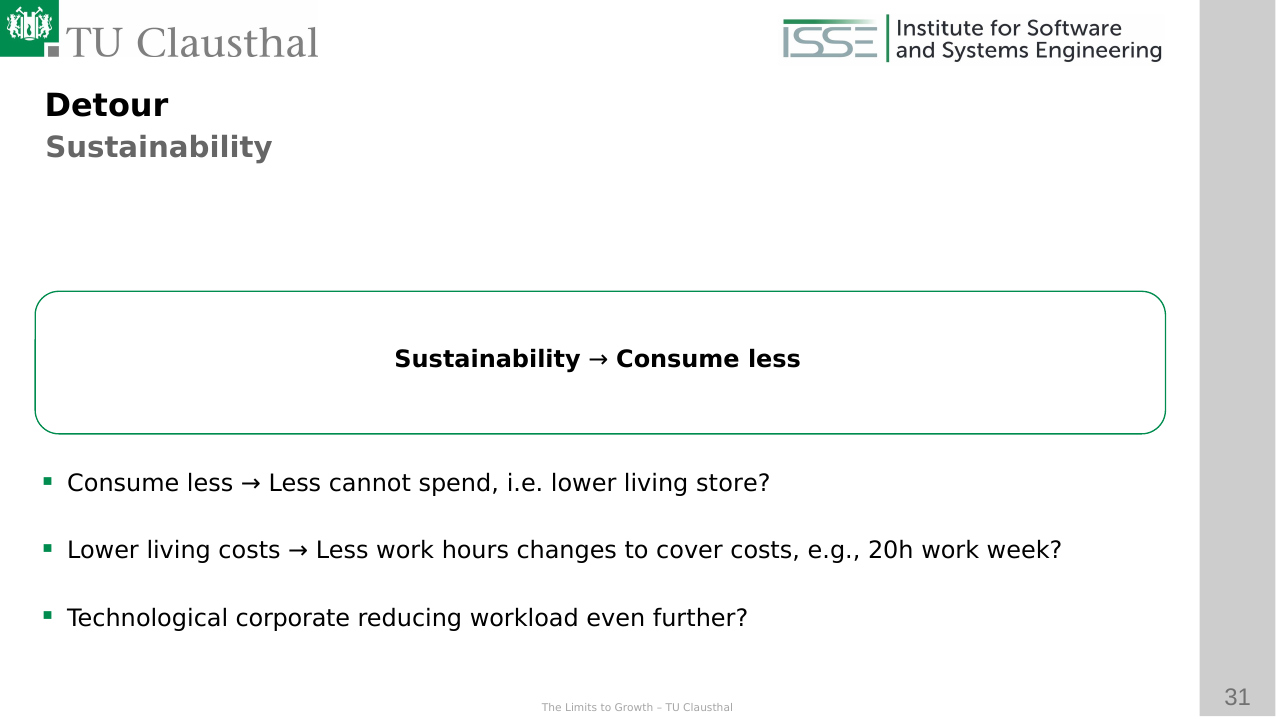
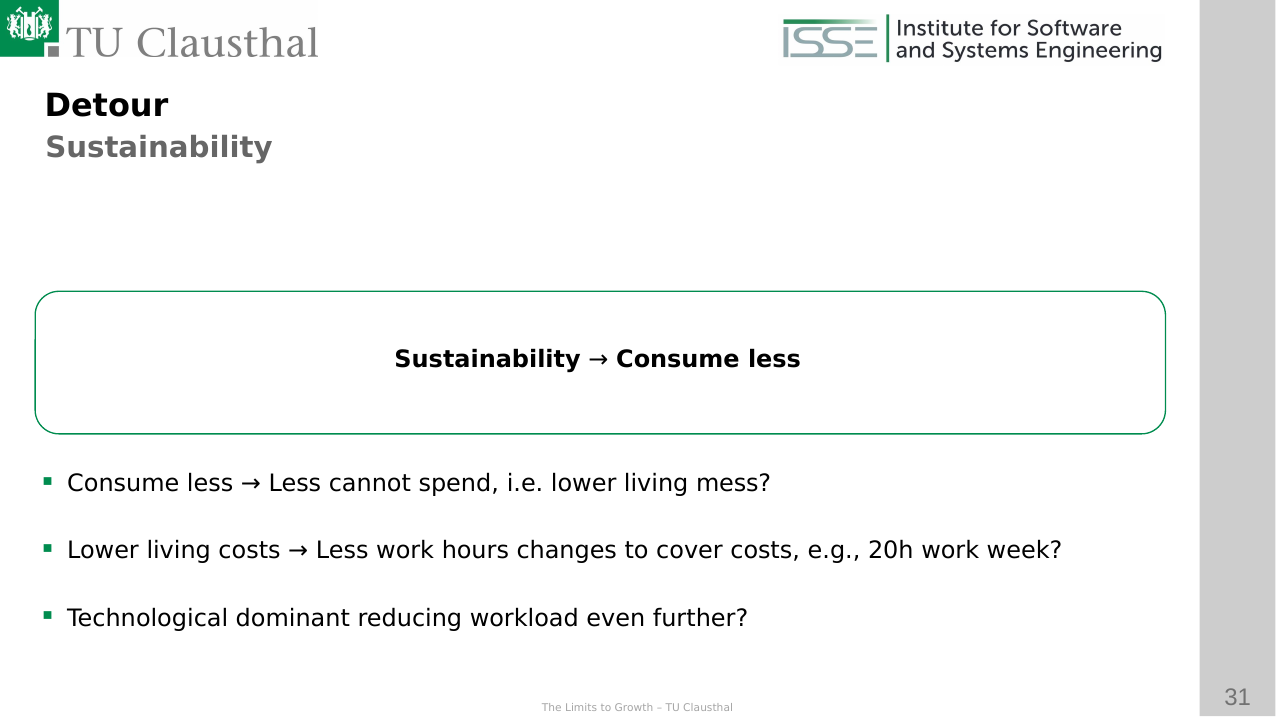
store: store -> mess (734, 484)
corporate: corporate -> dominant (293, 618)
